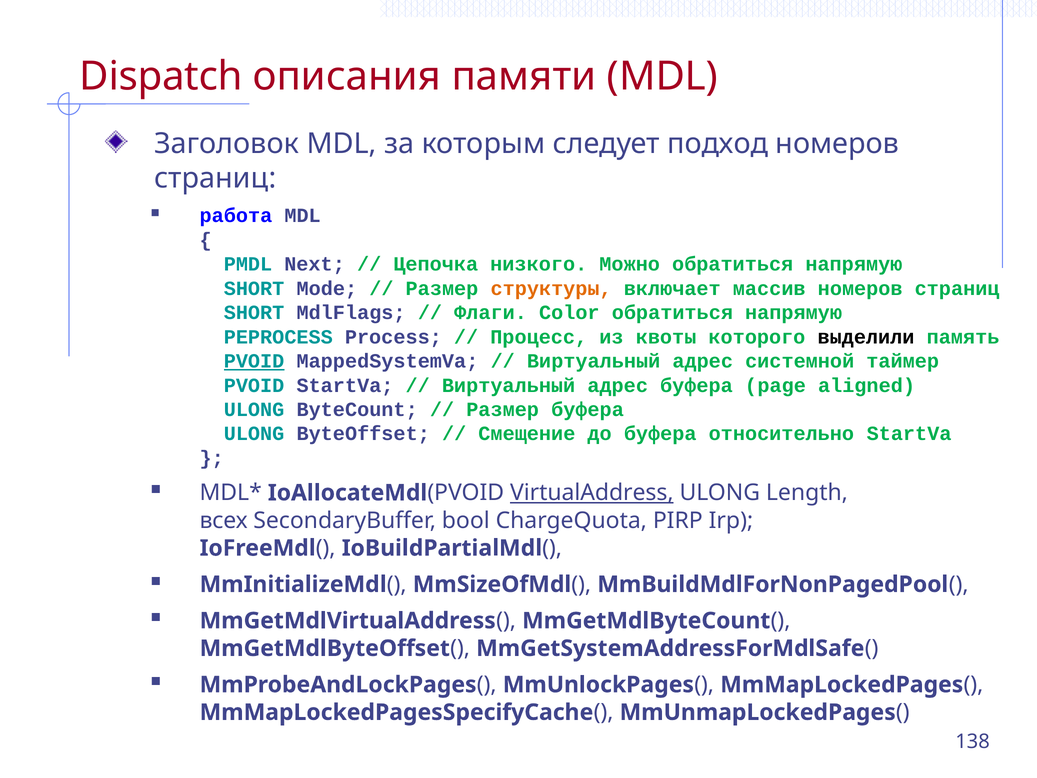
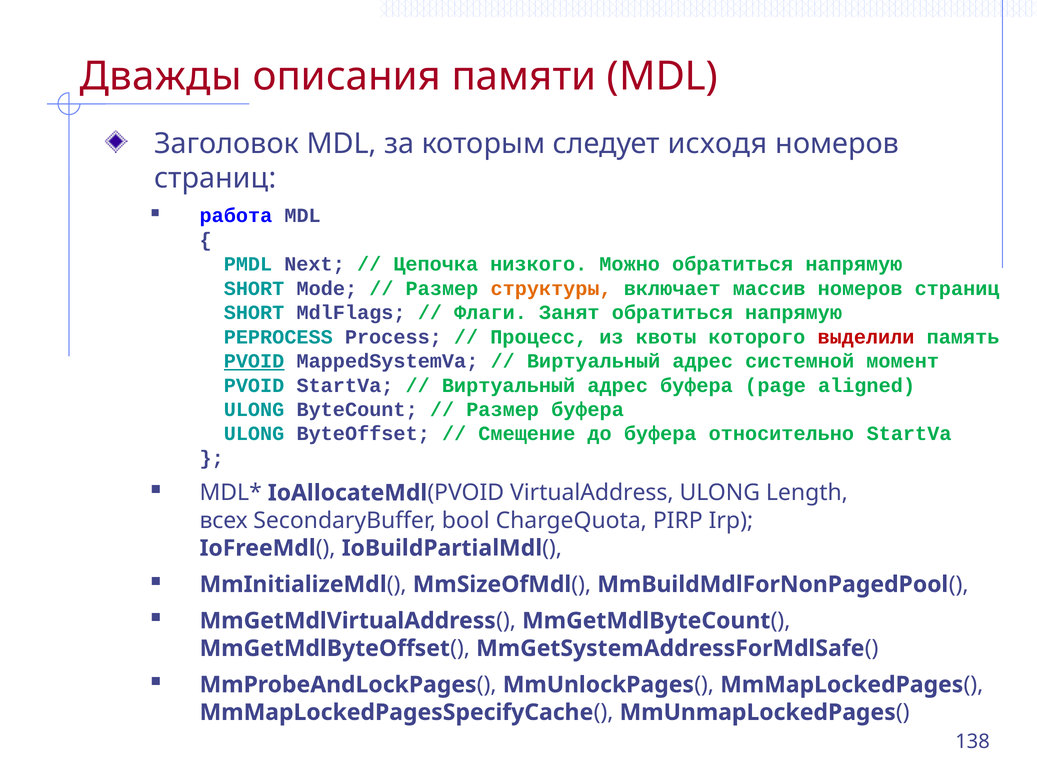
Dispatch: Dispatch -> Дважды (161, 76)
подход: подход -> исходя (717, 144)
Color: Color -> Занят (569, 313)
выделили colour: black -> red (866, 337)
таймер: таймер -> момент (903, 361)
VirtualAddress underline: present -> none (592, 493)
